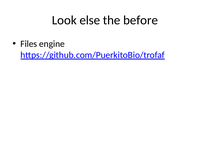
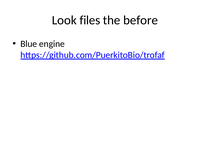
else: else -> files (90, 20)
Files: Files -> Blue (29, 44)
